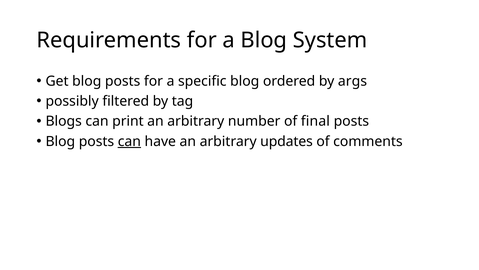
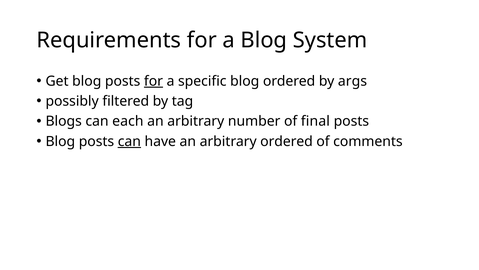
for underline: none -> present (153, 81)
print: print -> each (128, 121)
arbitrary updates: updates -> ordered (287, 141)
